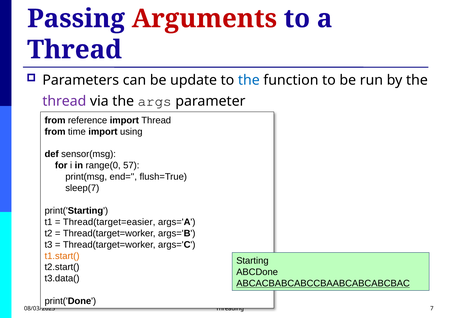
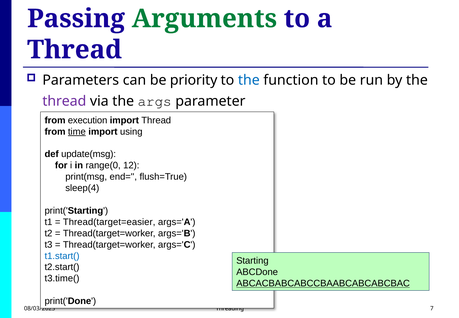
Arguments colour: red -> green (204, 19)
update: update -> priority (194, 80)
reference: reference -> execution (88, 120)
time underline: none -> present (77, 131)
sensor(msg: sensor(msg -> update(msg (89, 154)
57: 57 -> 12 (131, 165)
sleep(7: sleep(7 -> sleep(4 (82, 188)
t1.start( colour: orange -> blue (62, 256)
t3.data(: t3.data( -> t3.time( (62, 278)
